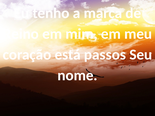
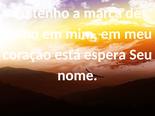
passos: passos -> espera (105, 55)
